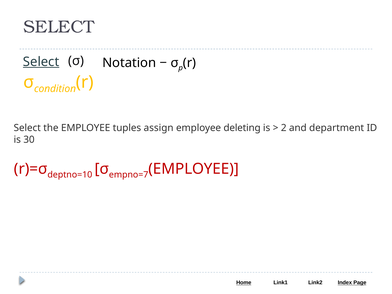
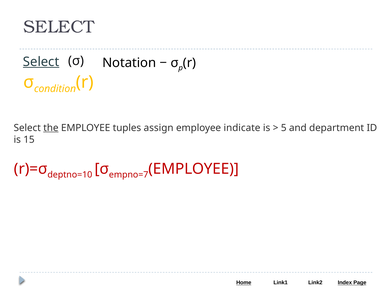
the underline: none -> present (51, 128)
deleting: deleting -> indicate (242, 128)
2: 2 -> 5 (284, 128)
30: 30 -> 15 (29, 140)
